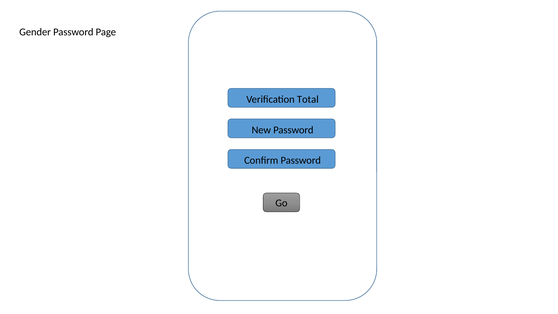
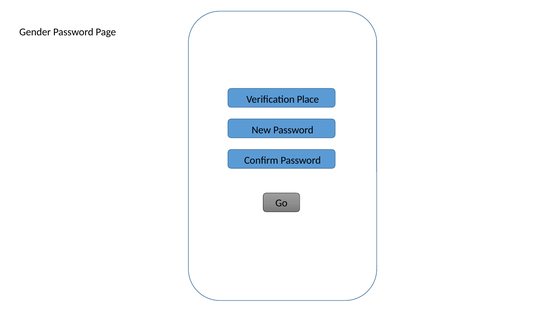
Total: Total -> Place (308, 99)
